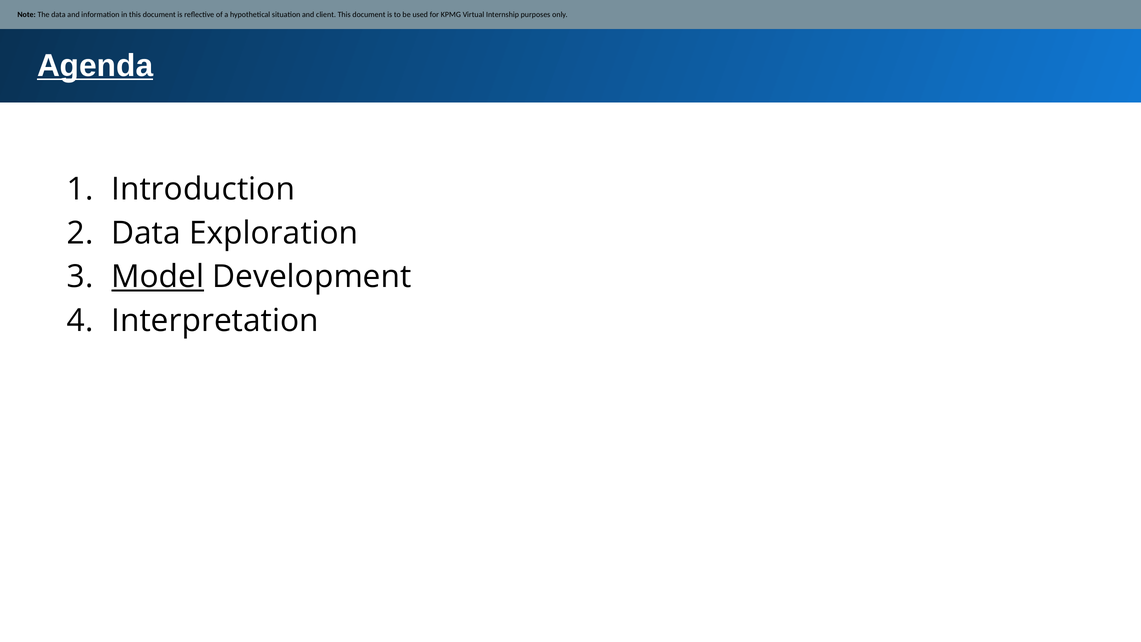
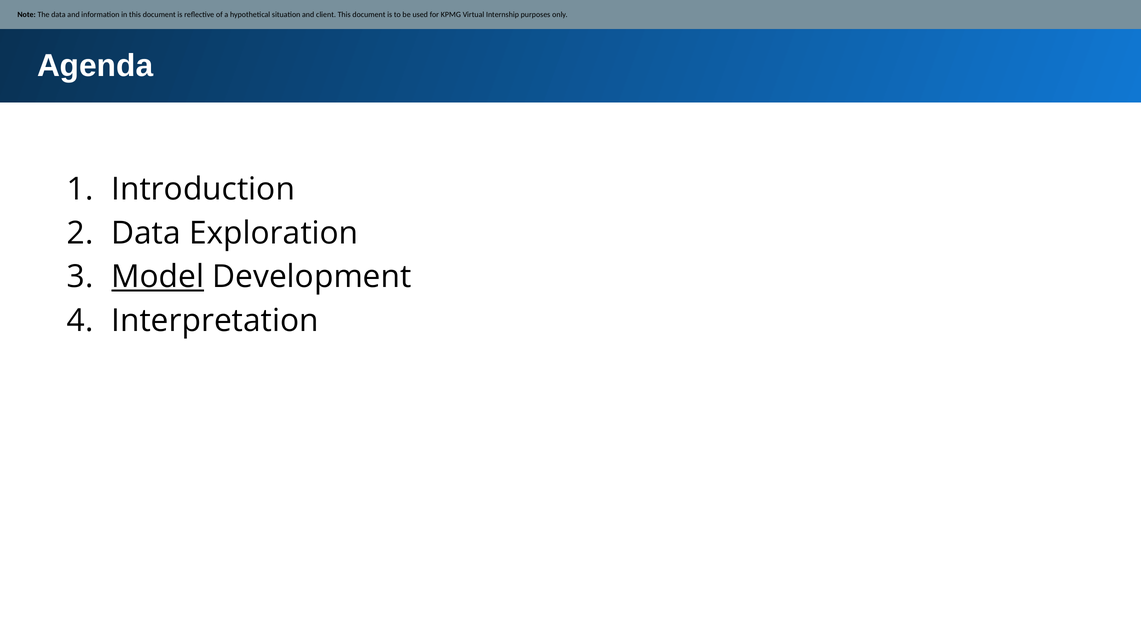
Agenda underline: present -> none (95, 66)
